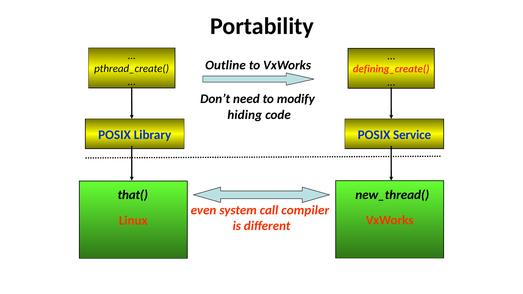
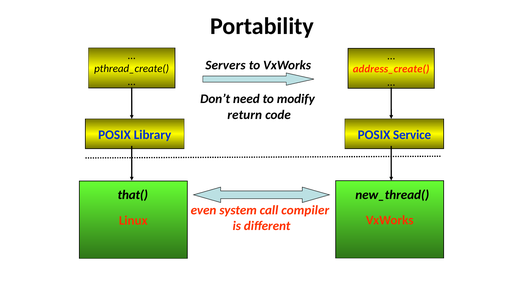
Outline: Outline -> Servers (225, 65)
defining_create(: defining_create( -> address_create( (391, 69)
hiding: hiding -> return (245, 115)
